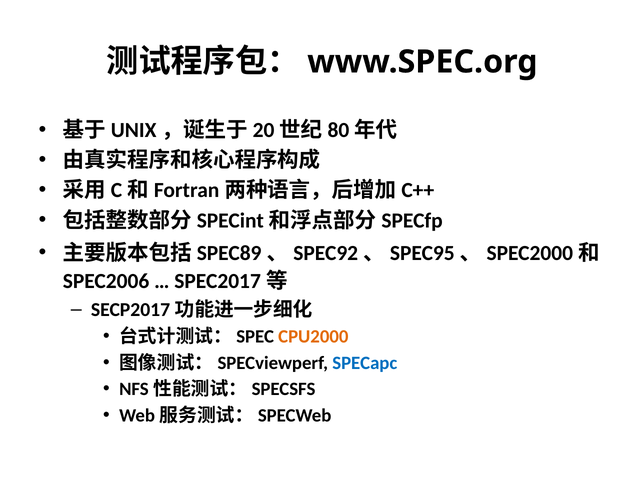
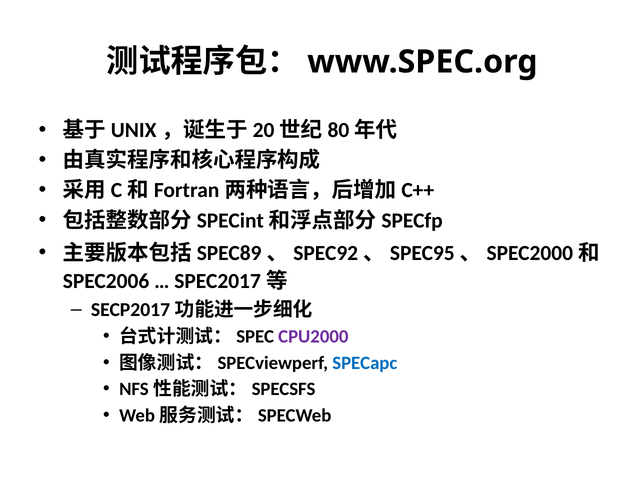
CPU2000 colour: orange -> purple (313, 337)
